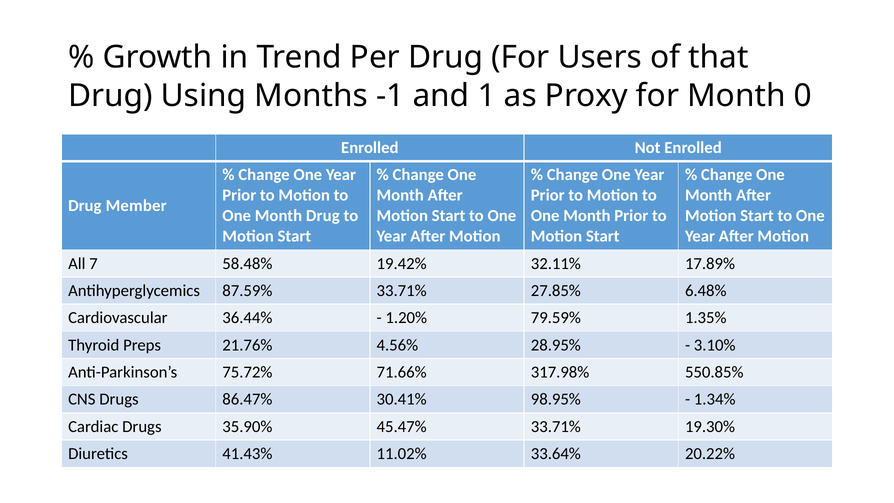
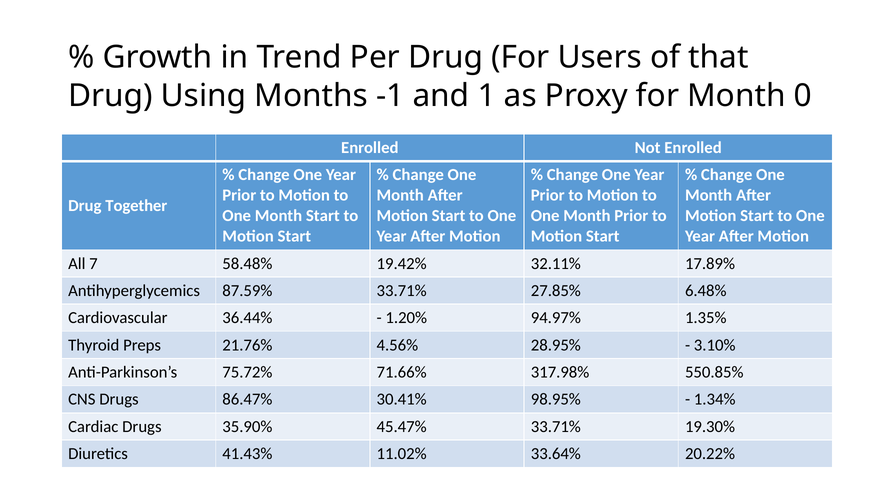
Member: Member -> Together (136, 206)
Month Drug: Drug -> Start (323, 216)
79.59%: 79.59% -> 94.97% (556, 318)
